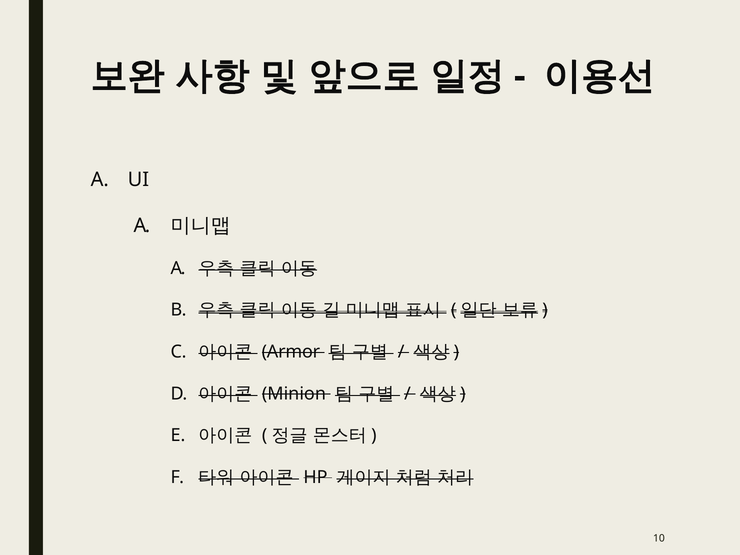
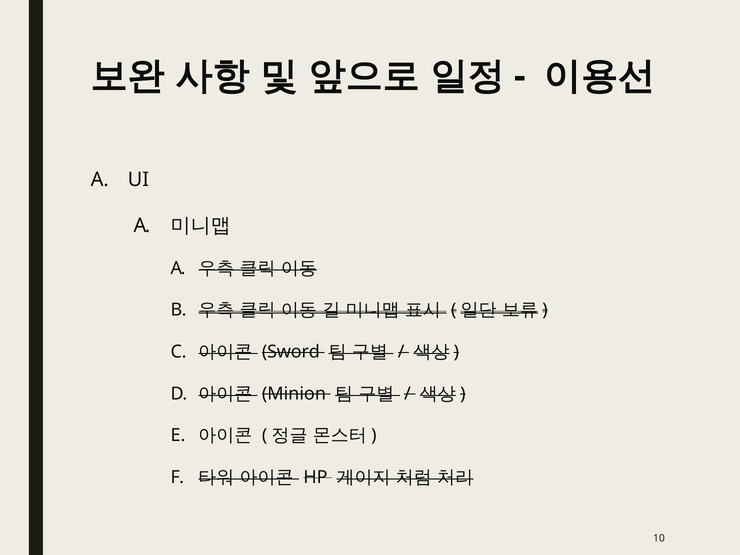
Armor: Armor -> Sword (291, 352)
